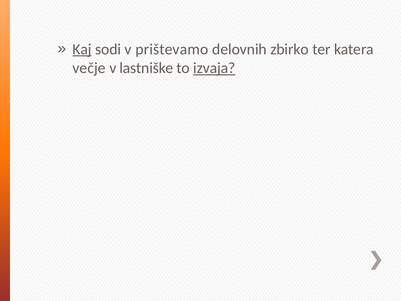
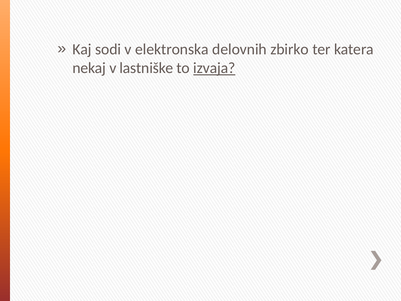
Kaj underline: present -> none (82, 49)
prištevamo: prištevamo -> elektronska (172, 49)
večje: večje -> nekaj (89, 68)
